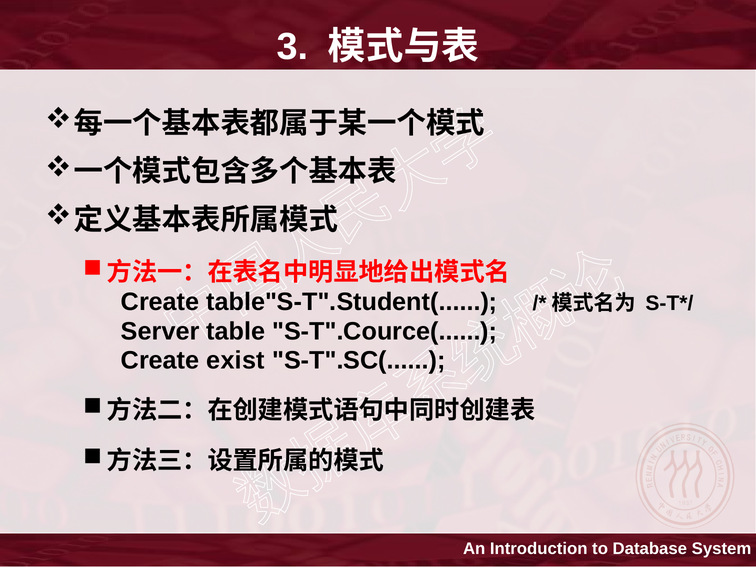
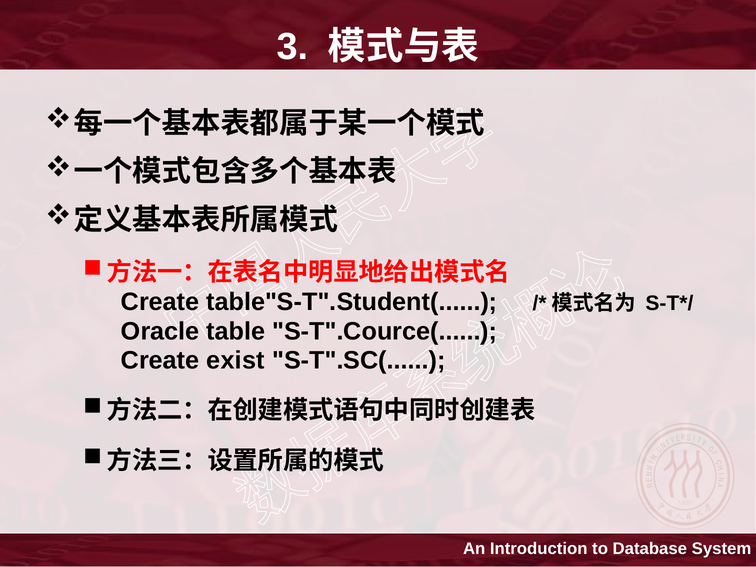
Server: Server -> Oracle (160, 331)
